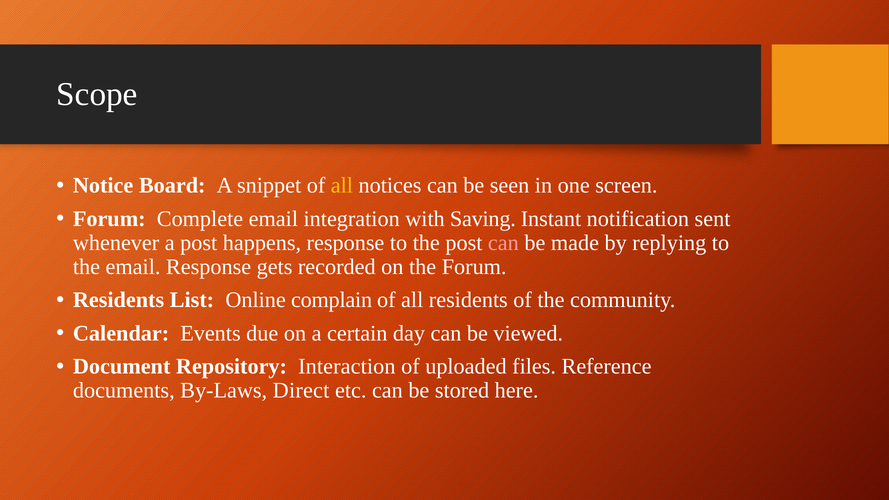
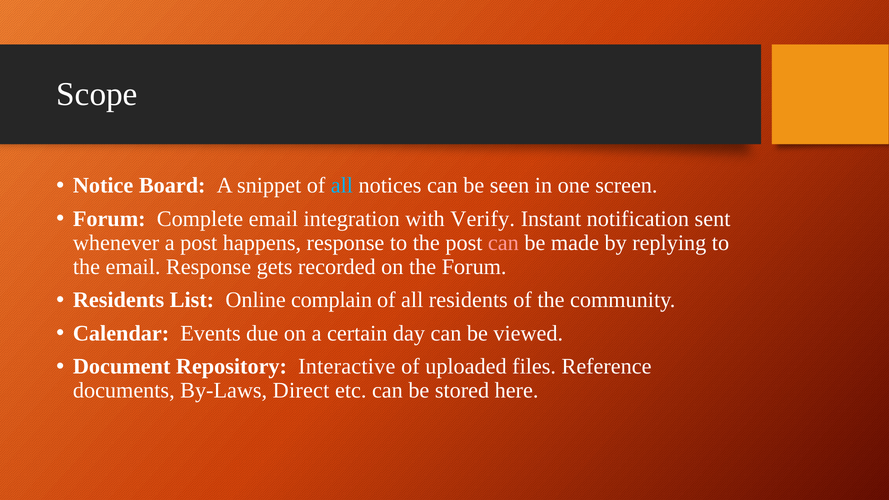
all colour: yellow -> light blue (342, 186)
Saving: Saving -> Verify (483, 219)
Interaction: Interaction -> Interactive (347, 367)
